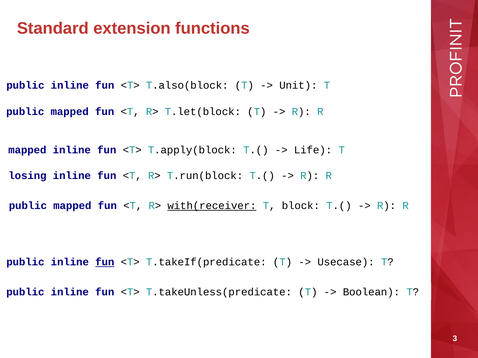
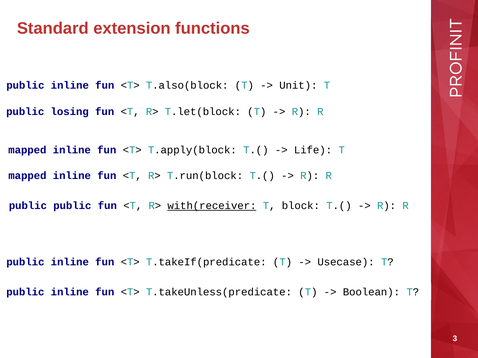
mapped: mapped -> losing (70, 112)
losing: losing -> mapped (27, 176)
mapped: mapped -> public (72, 206)
fun underline: present -> none (105, 262)
